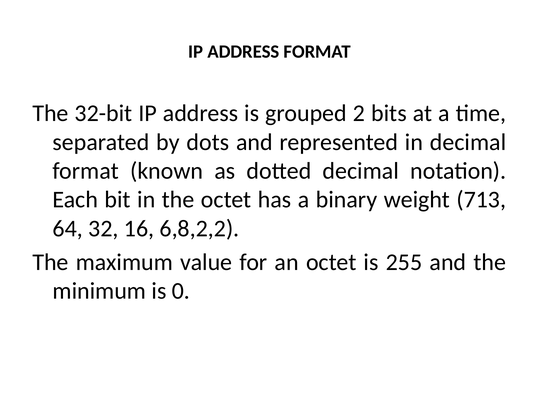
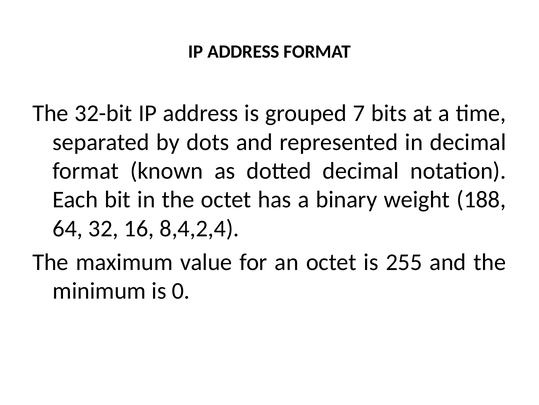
2: 2 -> 7 (359, 113)
713: 713 -> 188 (481, 199)
6,8,2,2: 6,8,2,2 -> 8,4,2,4 (199, 228)
